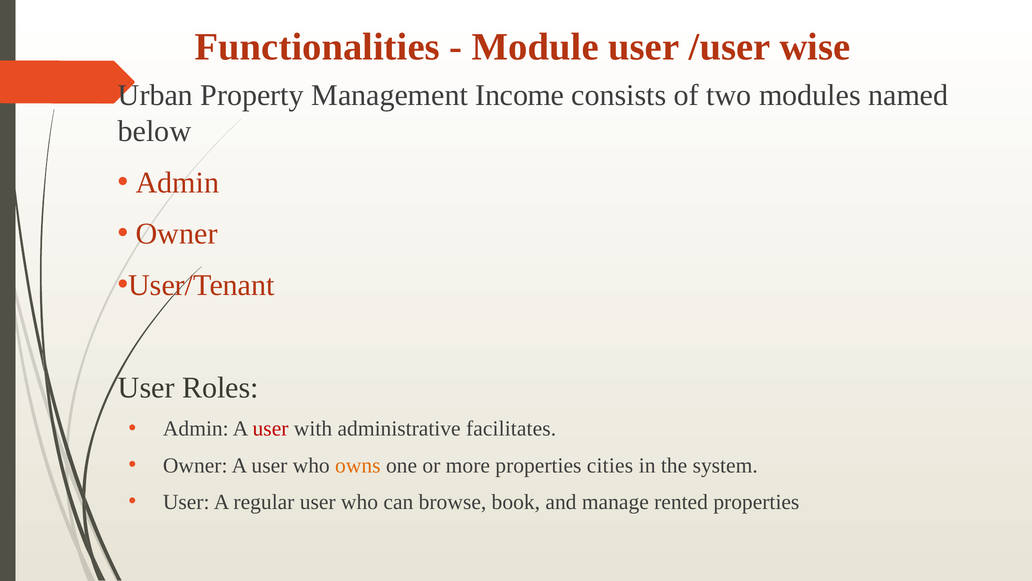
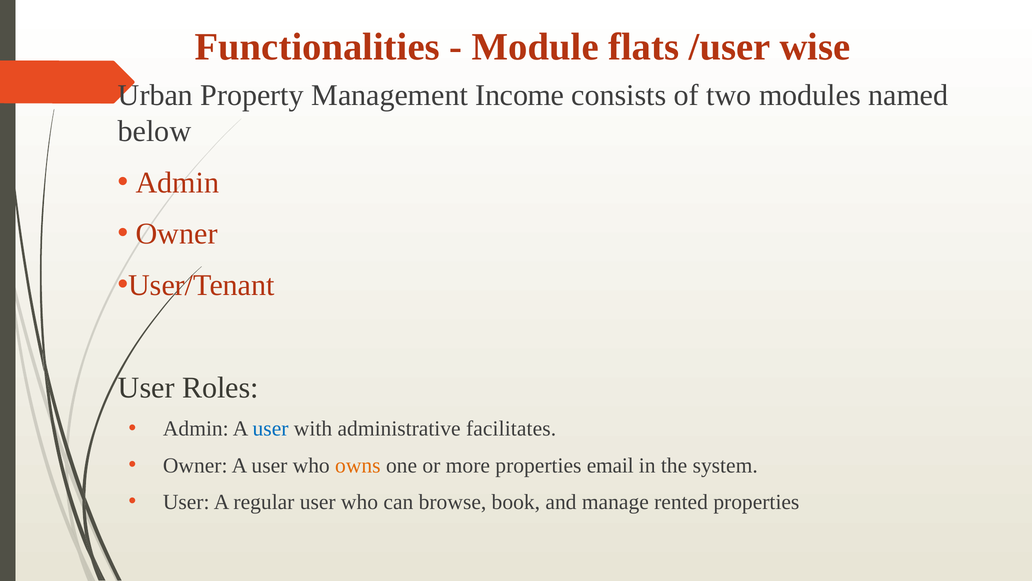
Module user: user -> flats (644, 47)
user colour: red -> blue (271, 429)
cities: cities -> email (610, 465)
